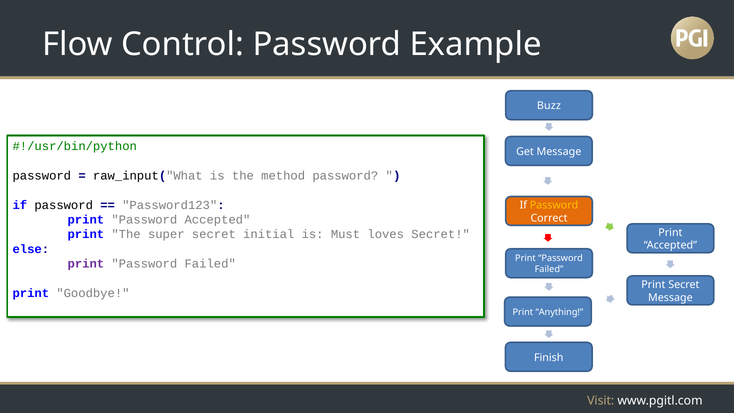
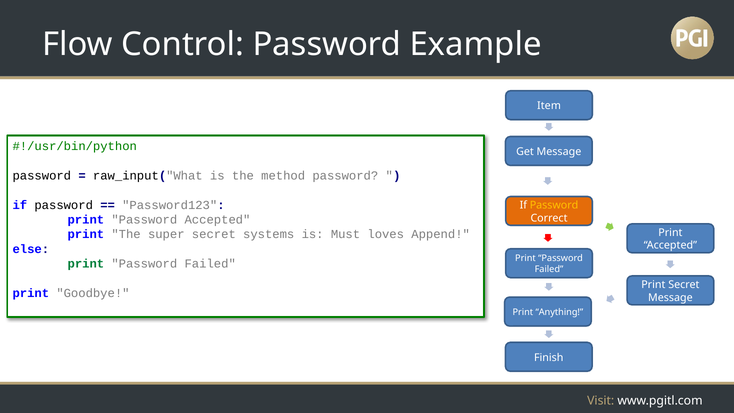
Buzz: Buzz -> Item (549, 106)
initial: initial -> systems (269, 234)
loves Secret: Secret -> Append (441, 234)
print colour: purple -> green (86, 264)
